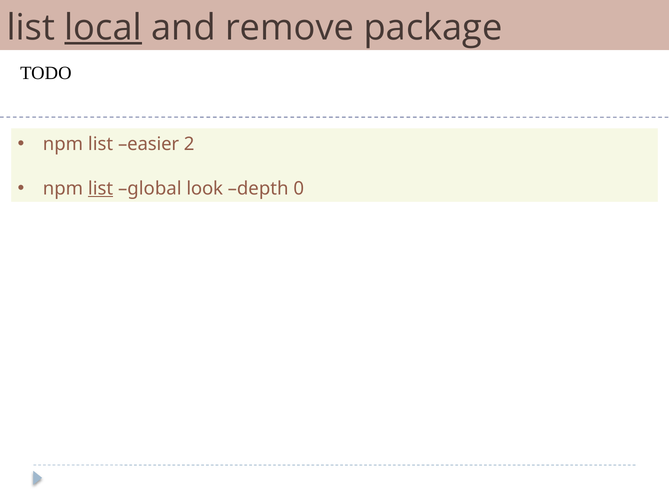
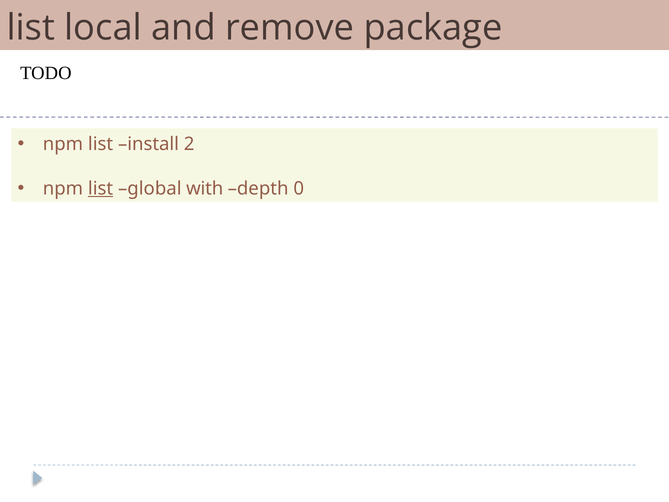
local underline: present -> none (103, 28)
easier: easier -> install (149, 144)
look: look -> with (205, 189)
